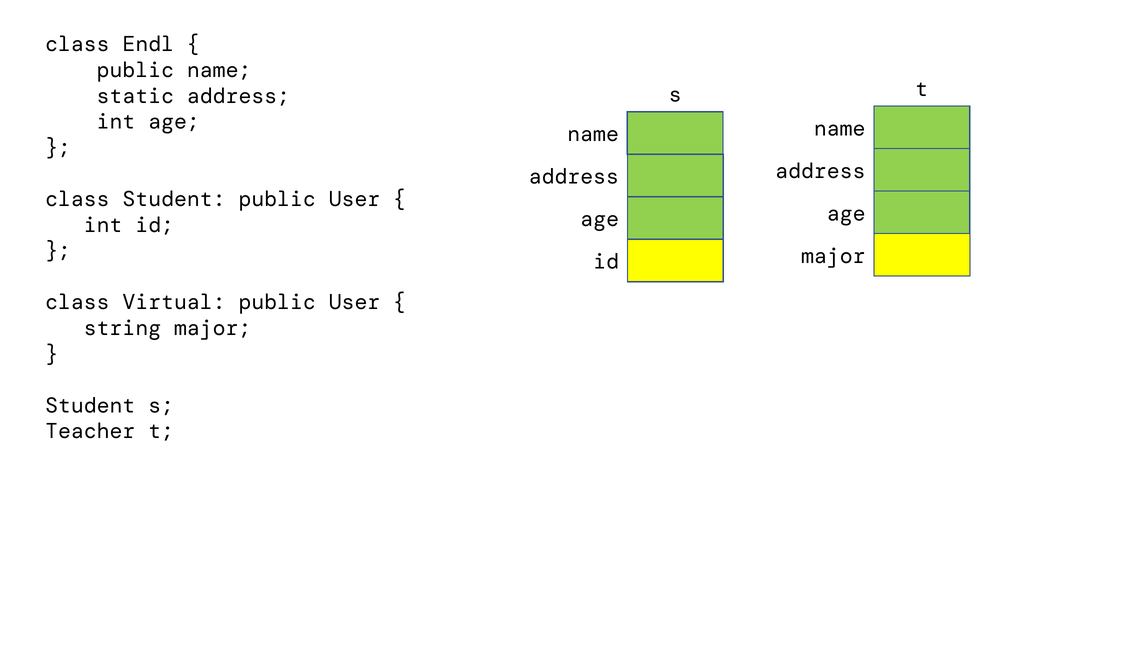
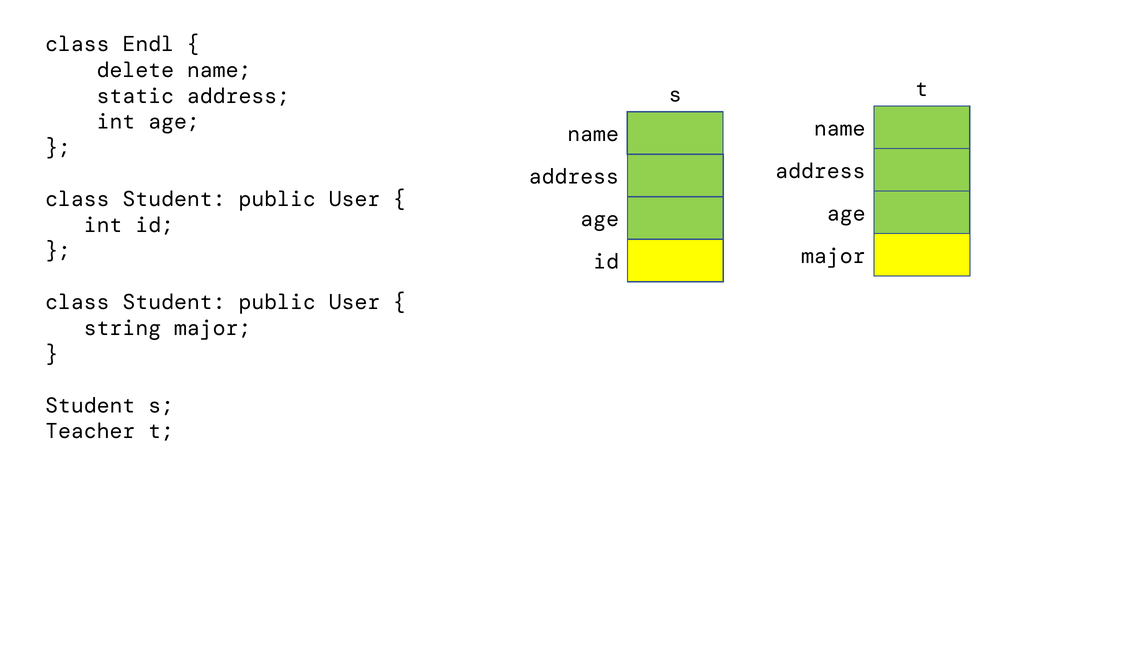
public: public -> delete (135, 70)
Virtual: Virtual -> Student (174, 302)
